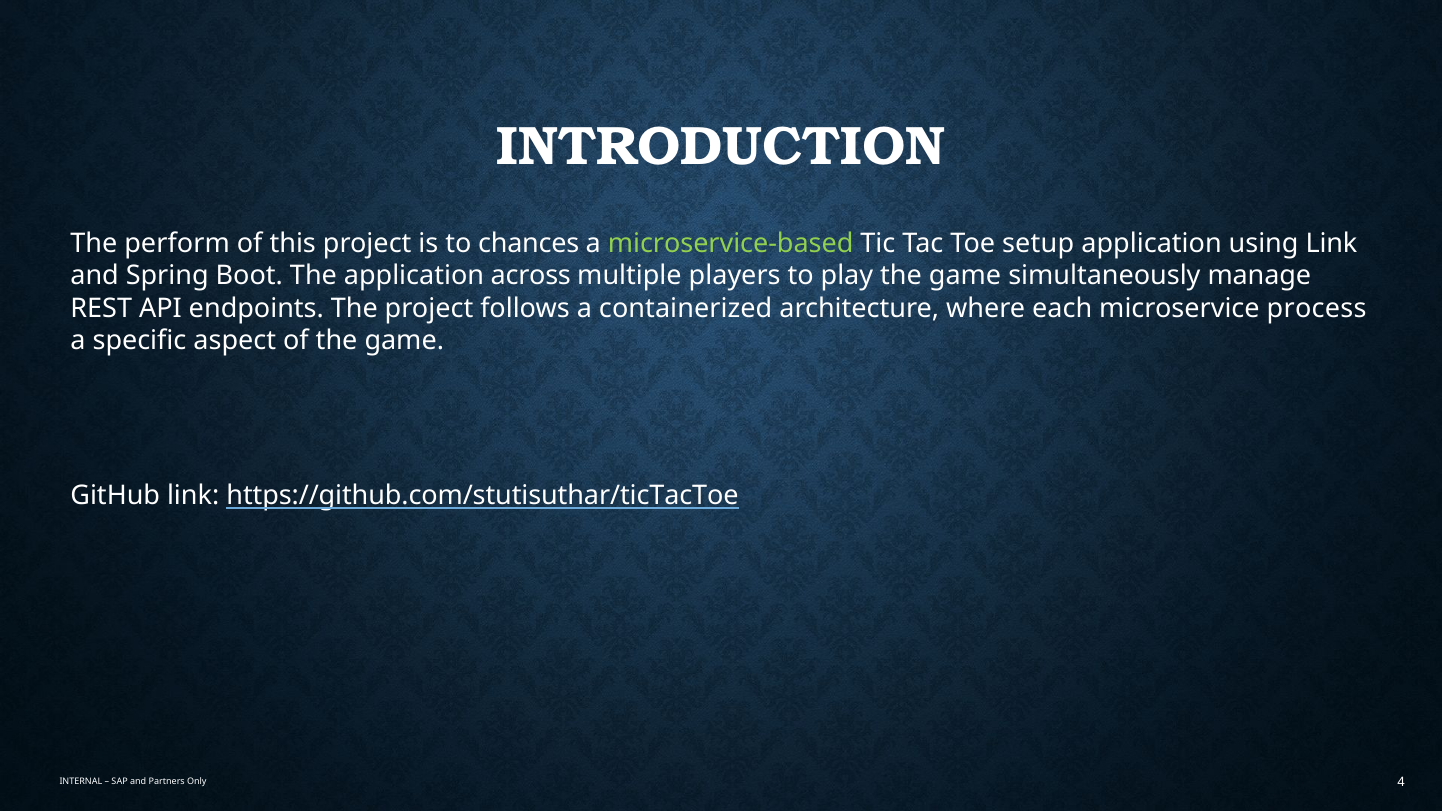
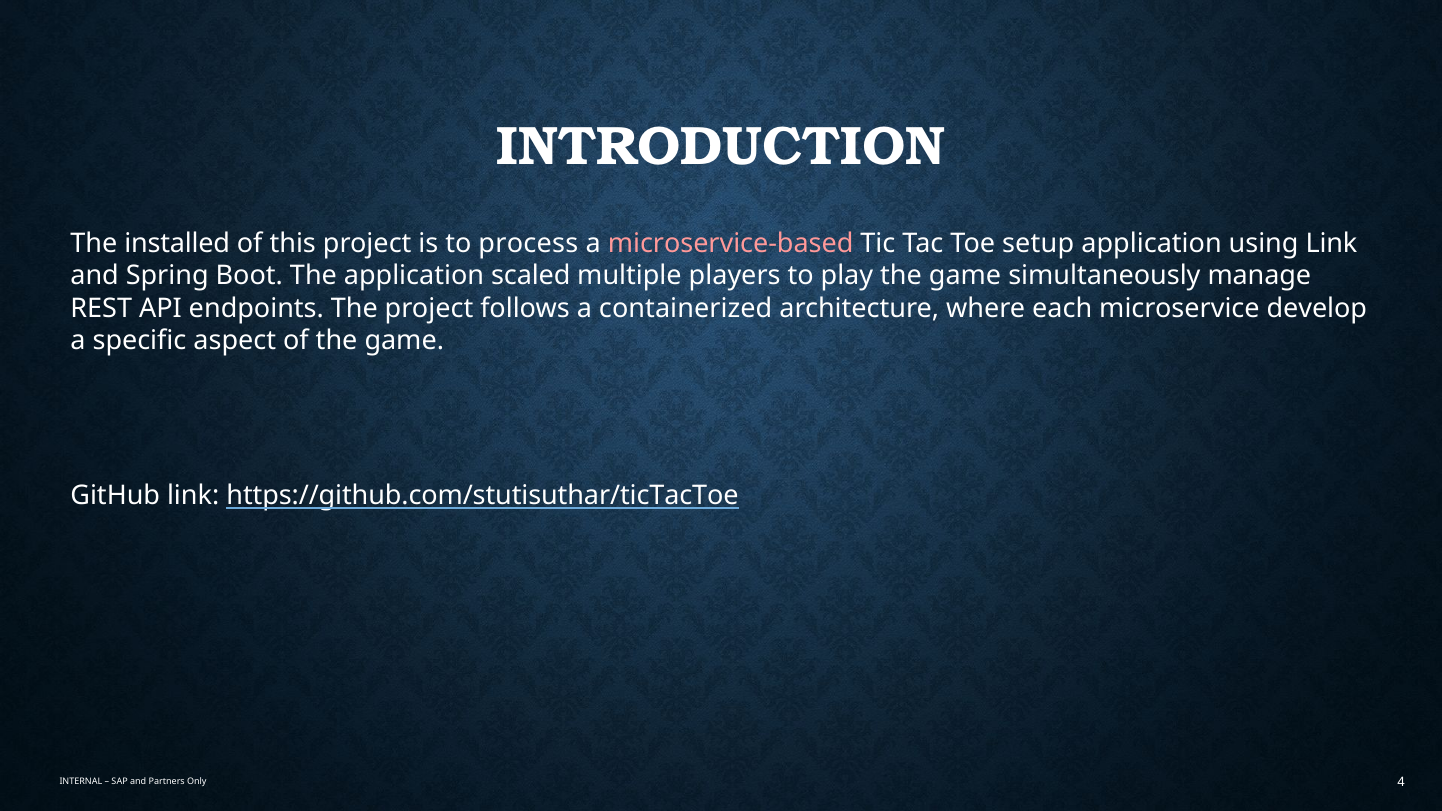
perform: perform -> installed (177, 244)
chances: chances -> process (528, 244)
microservice-based colour: light green -> pink (731, 244)
across: across -> scaled (531, 276)
process: process -> develop (1317, 308)
